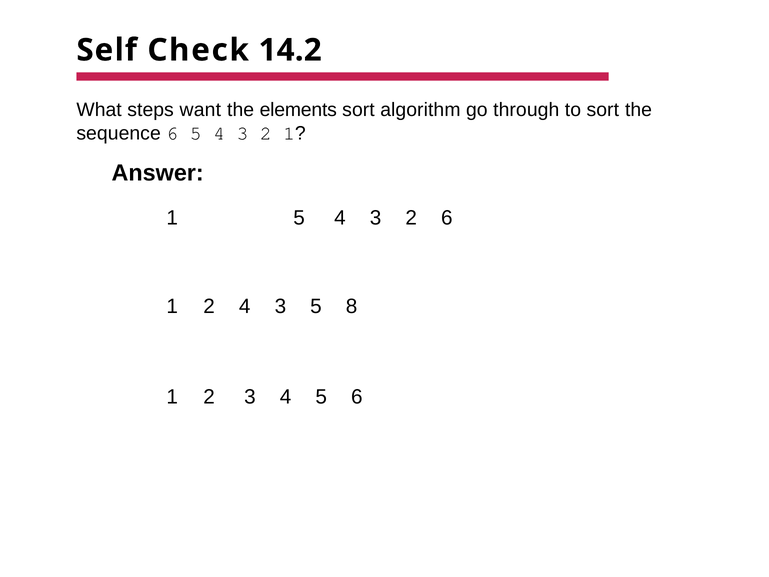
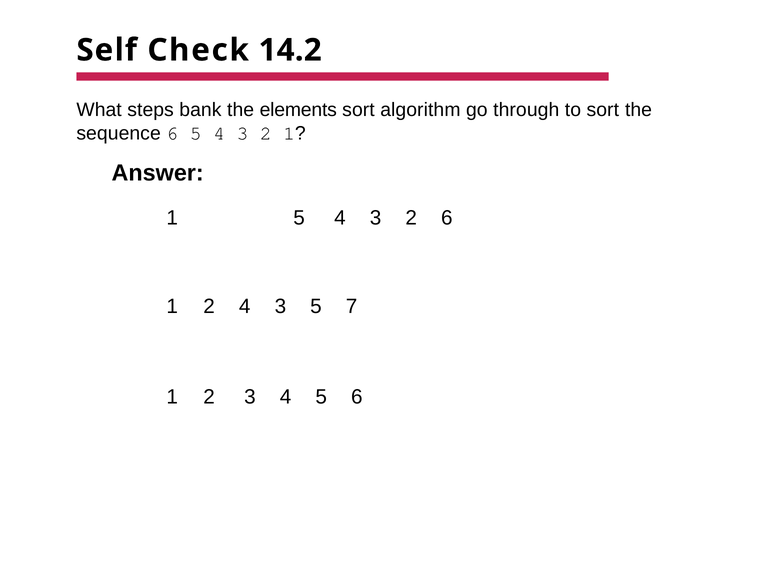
want: want -> bank (200, 110)
8: 8 -> 7 (352, 307)
